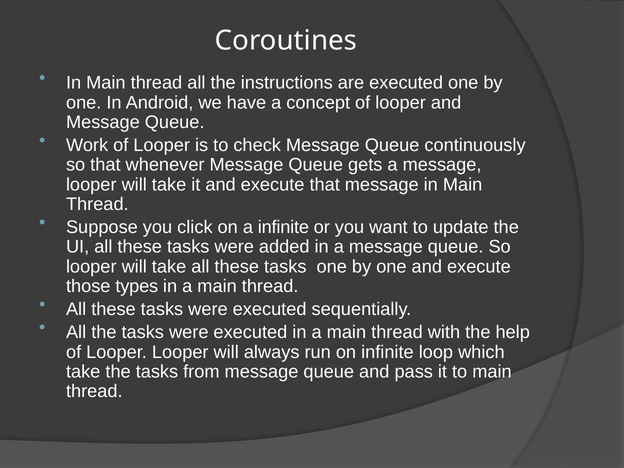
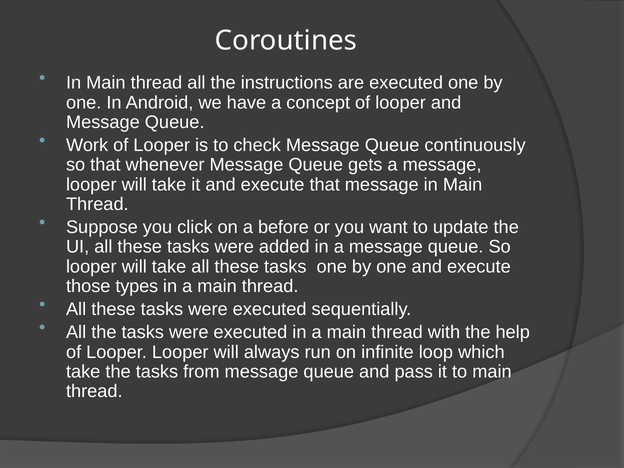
a infinite: infinite -> before (283, 227)
